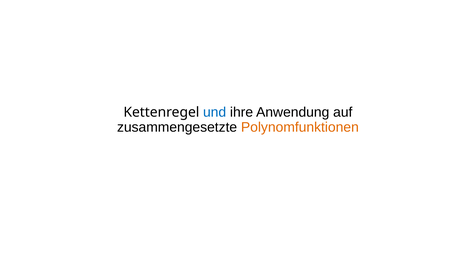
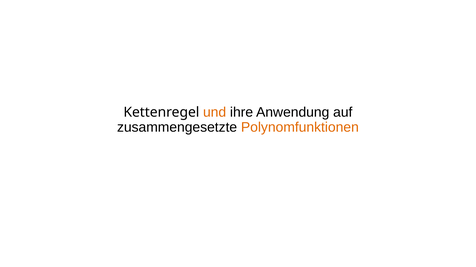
und colour: blue -> orange (215, 113)
